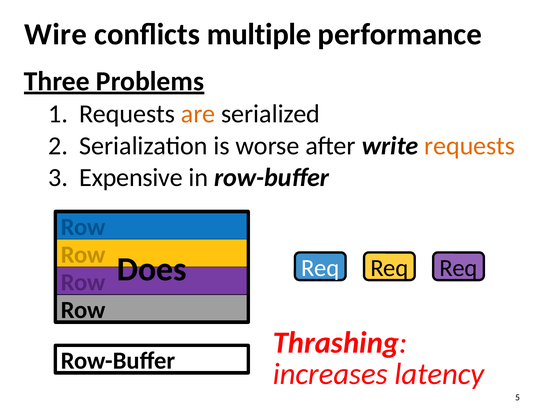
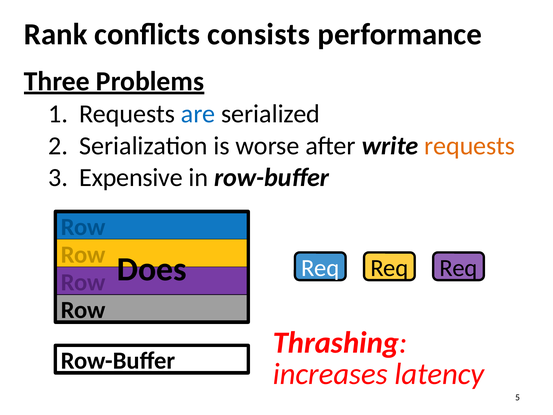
Wire: Wire -> Rank (56, 34)
multiple: multiple -> consists (259, 34)
are colour: orange -> blue (198, 114)
